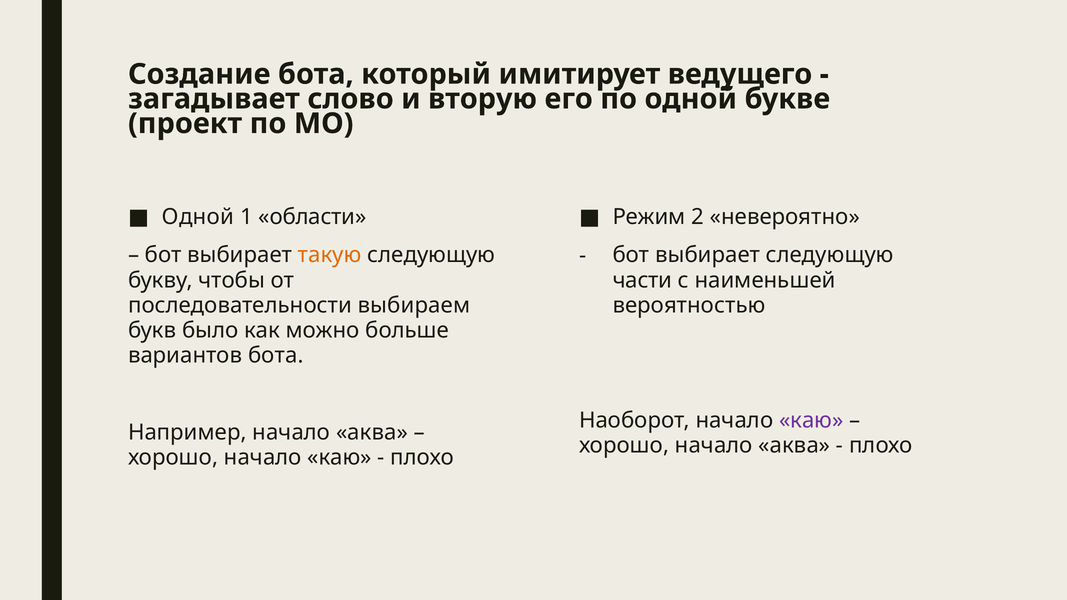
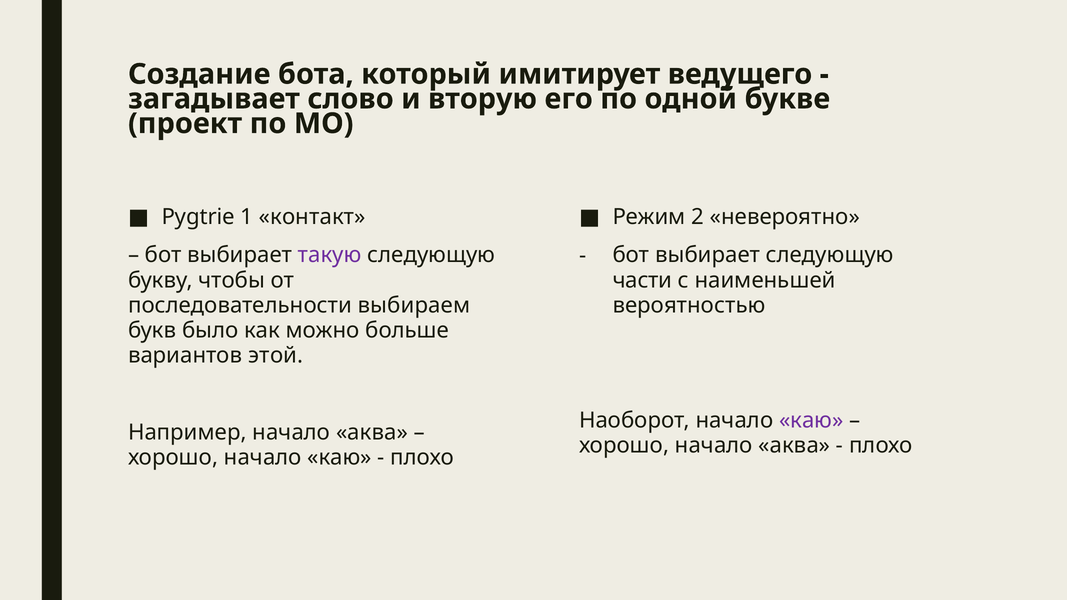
Одной: Одной -> Pygtrie (198, 217)
области: области -> контакт (312, 217)
такую colour: orange -> purple (330, 255)
вариантов бота: бота -> этой (276, 356)
